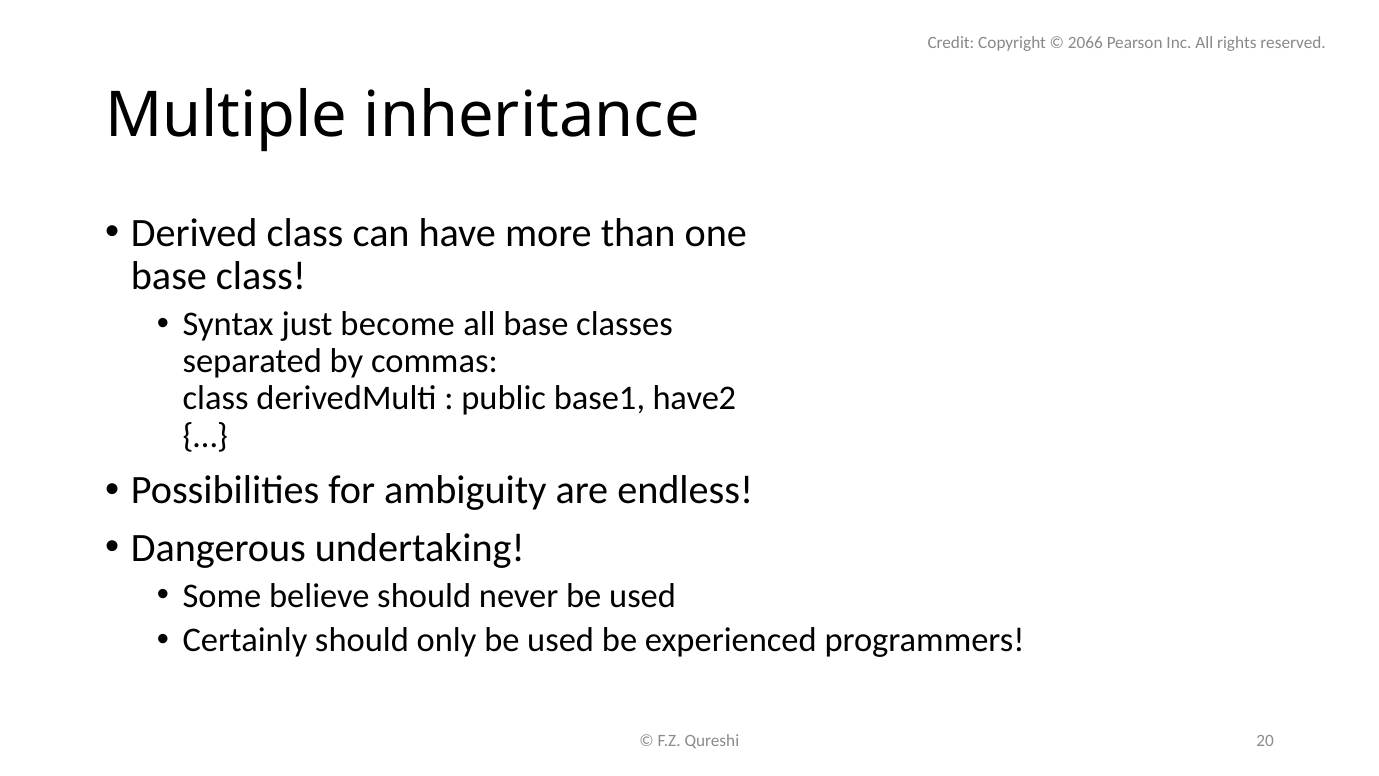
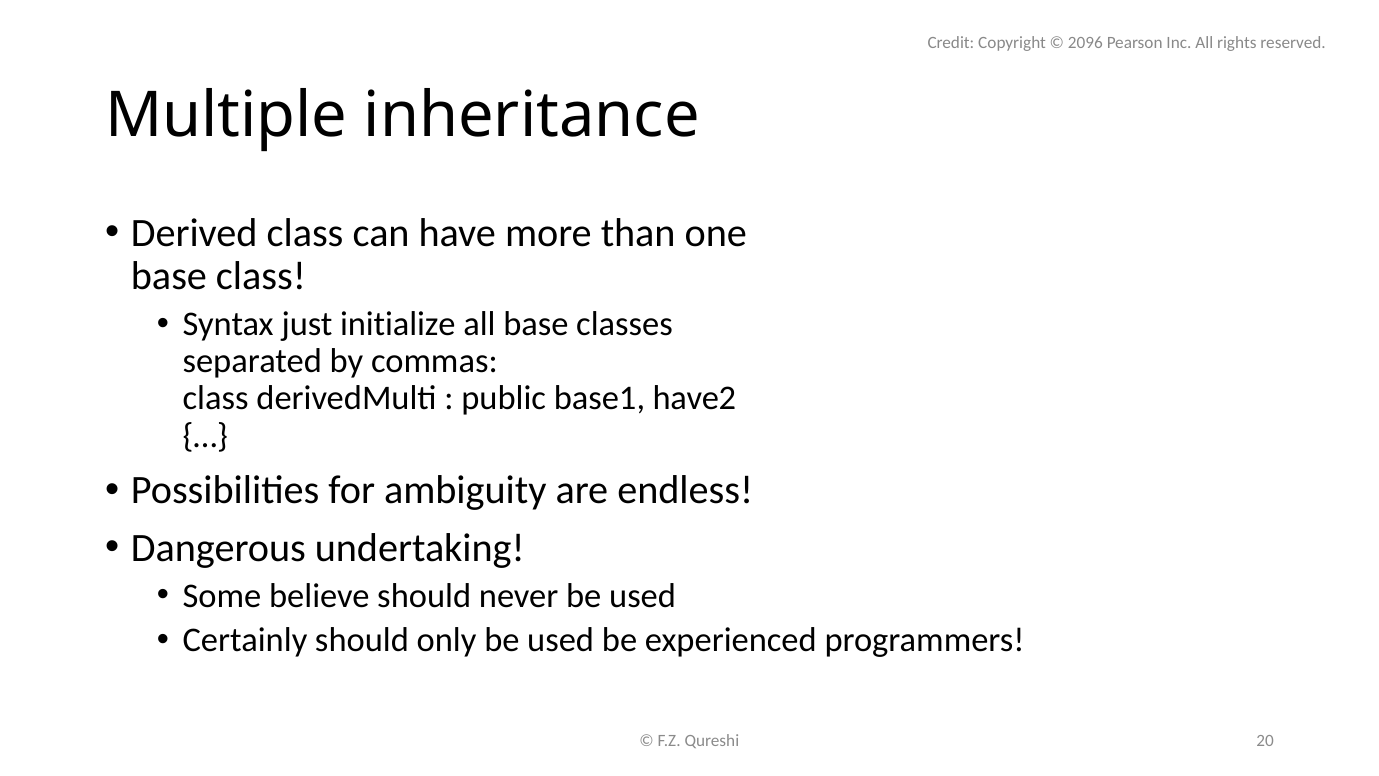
2066: 2066 -> 2096 (1085, 42)
become: become -> initialize (398, 324)
